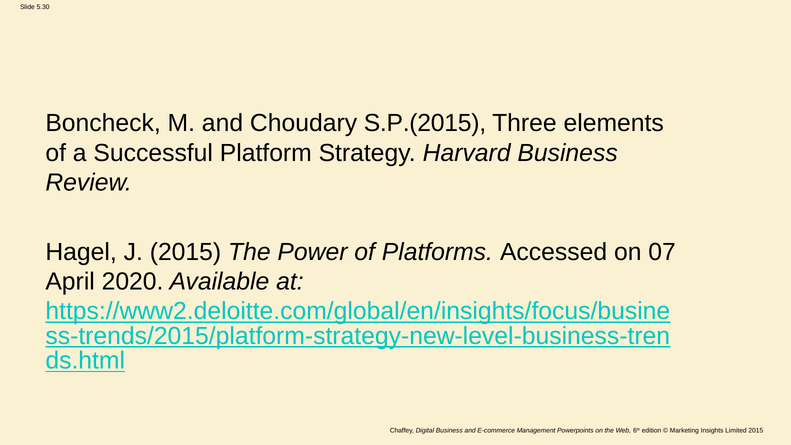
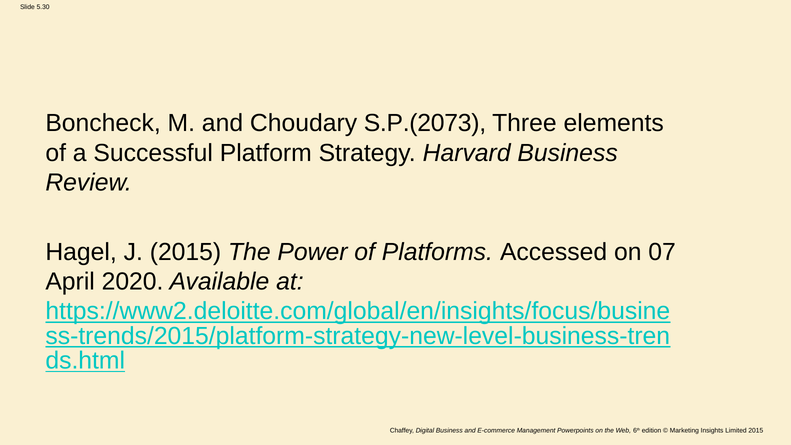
S.P.(2015: S.P.(2015 -> S.P.(2073 (425, 123)
